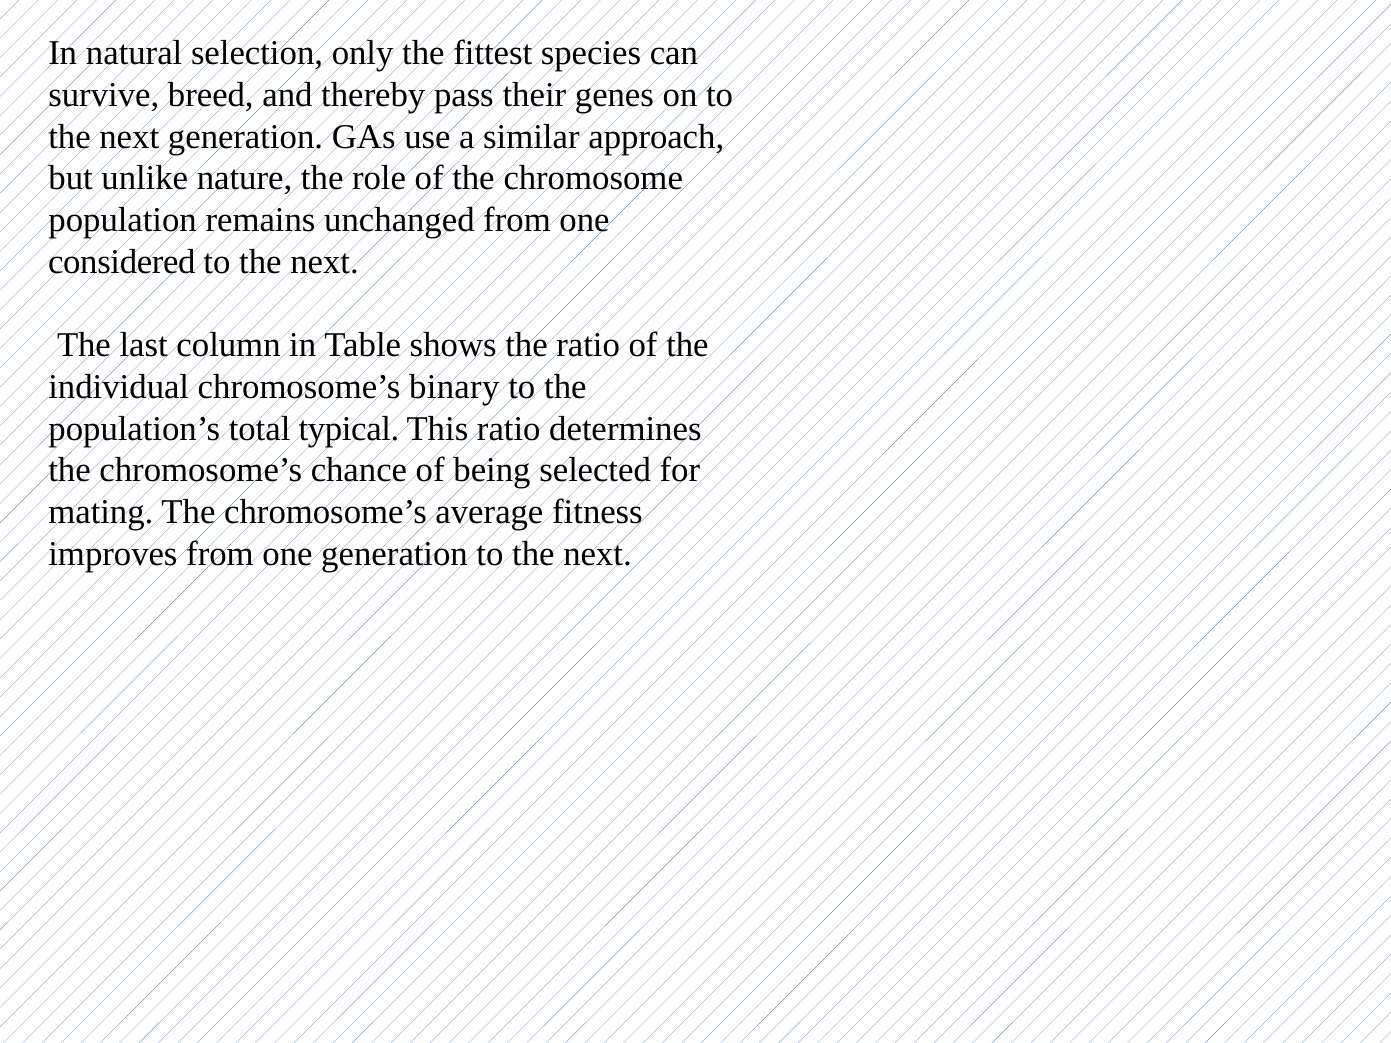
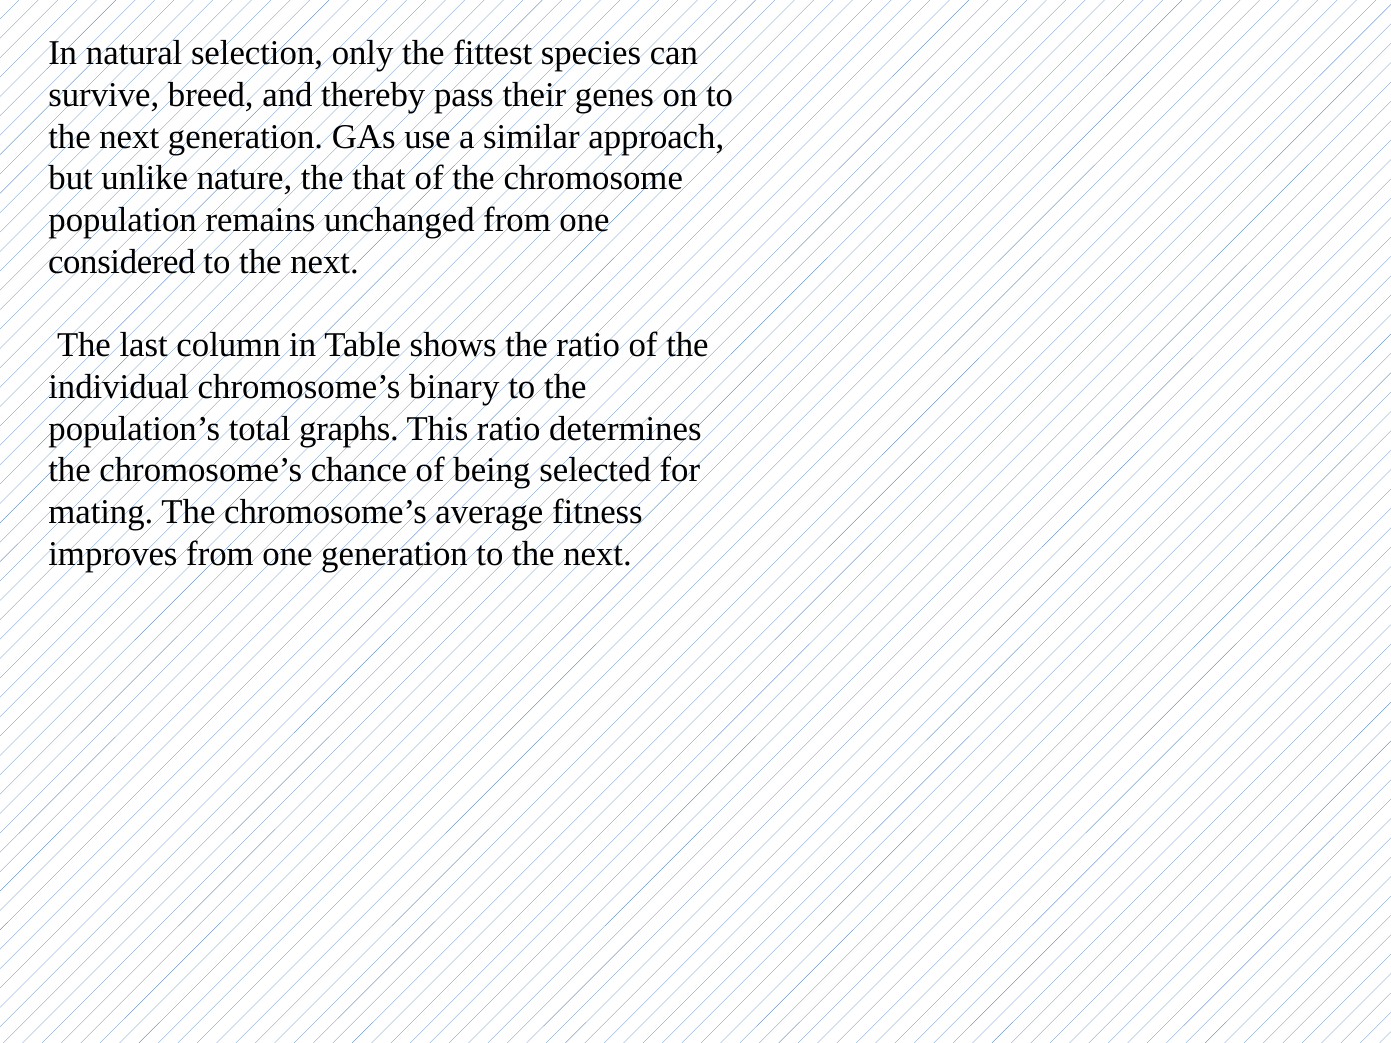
role: role -> that (379, 178)
typical: typical -> graphs (349, 429)
